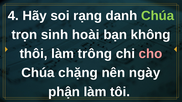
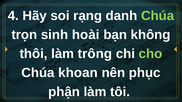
cho colour: pink -> light green (150, 54)
chặng: chặng -> khoan (78, 73)
ngày: ngày -> phục (145, 73)
